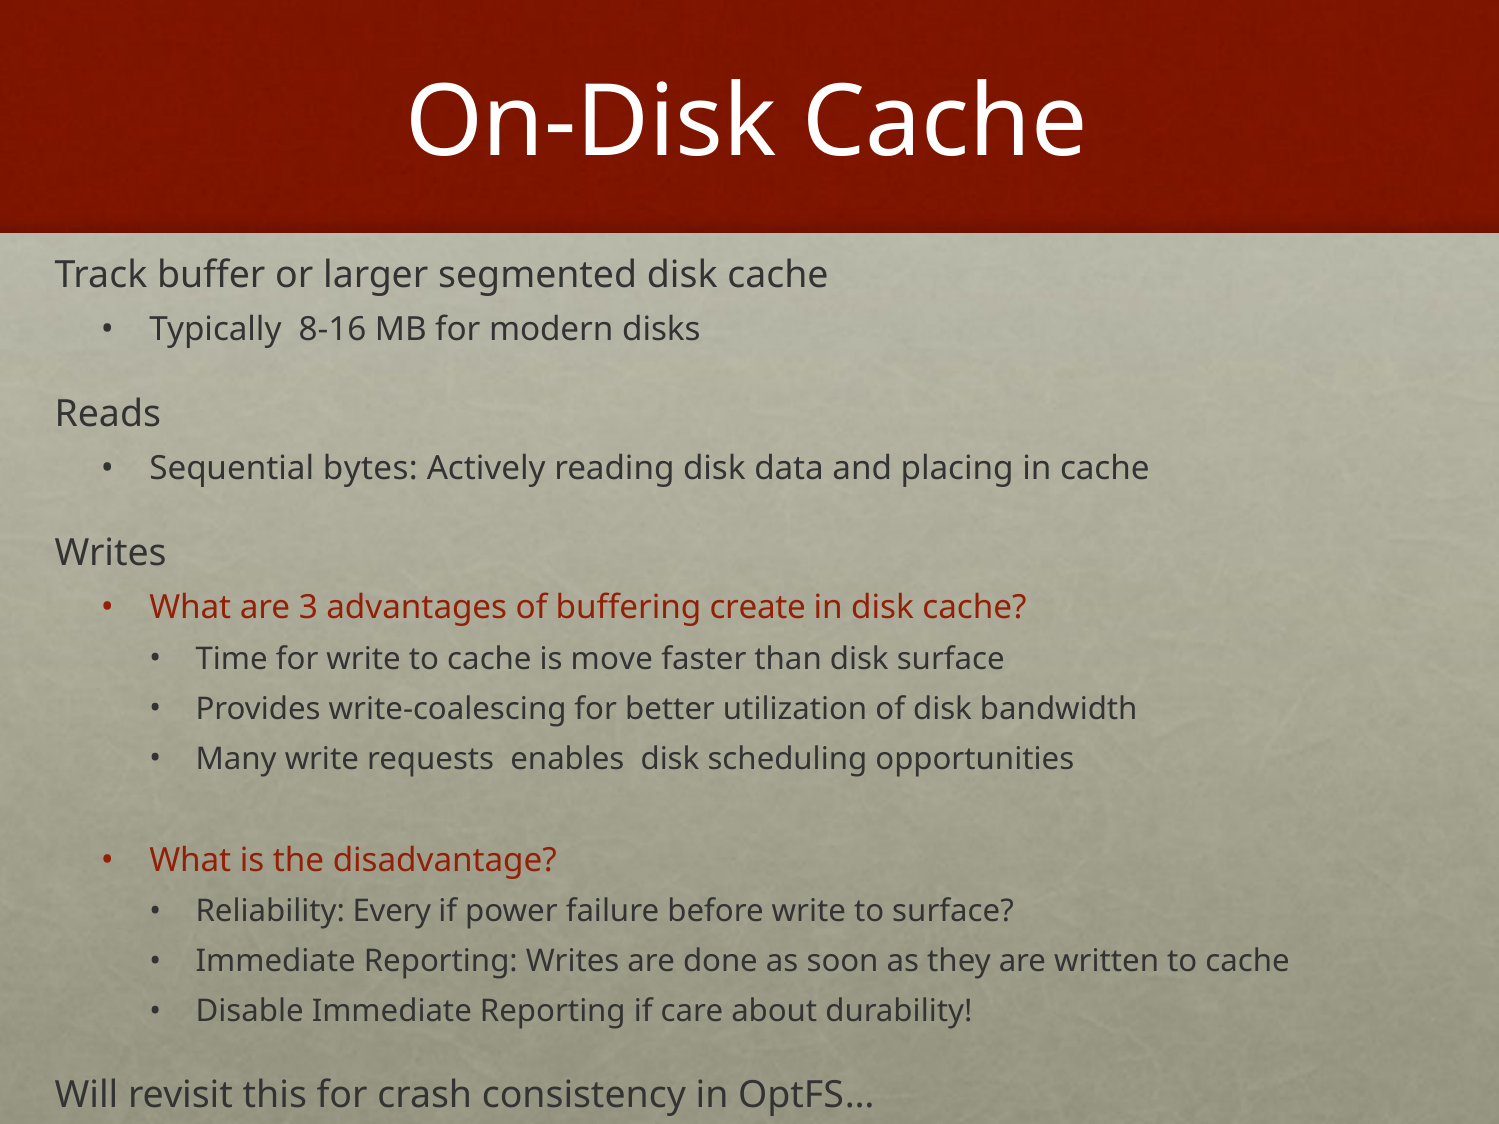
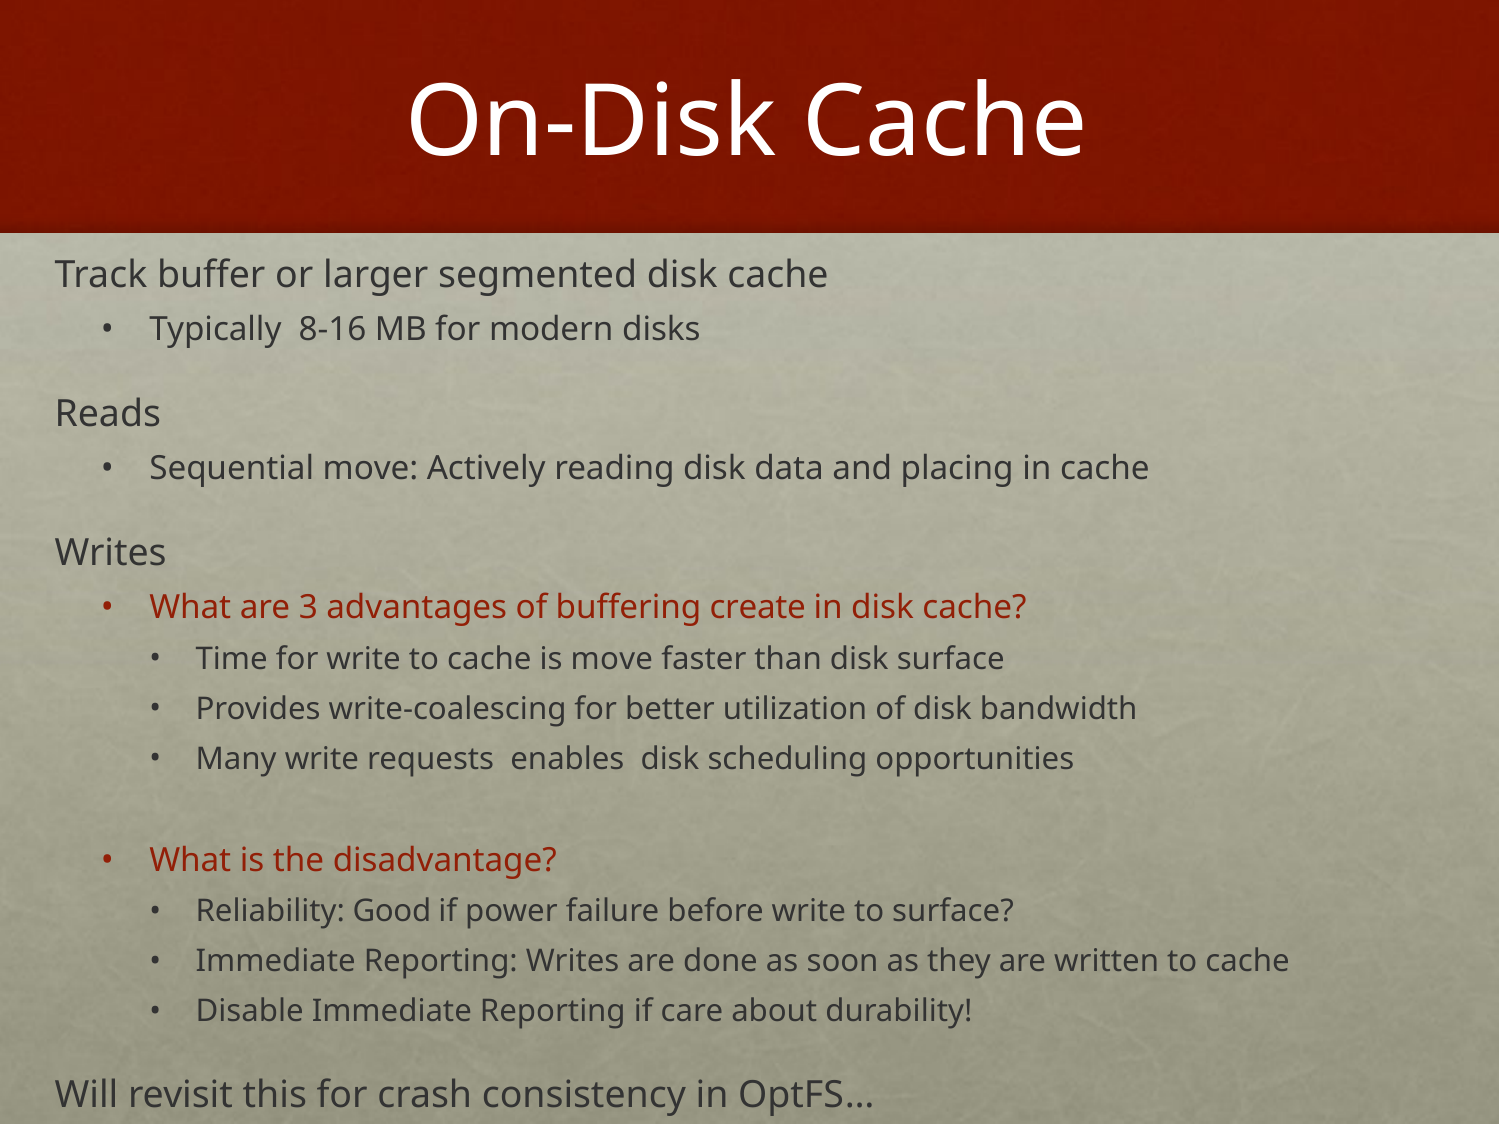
Sequential bytes: bytes -> move (371, 469)
Every: Every -> Good (392, 912)
